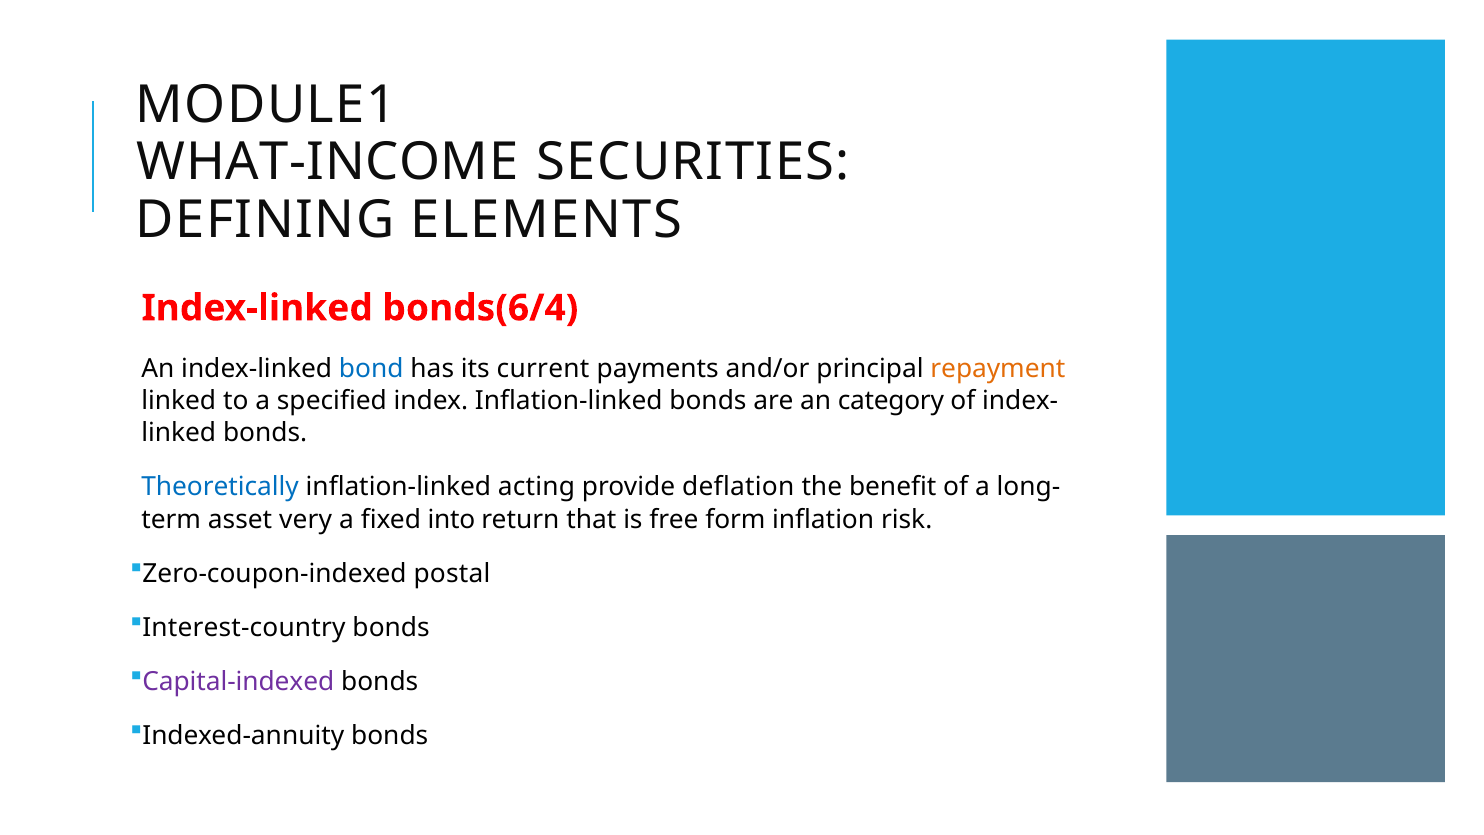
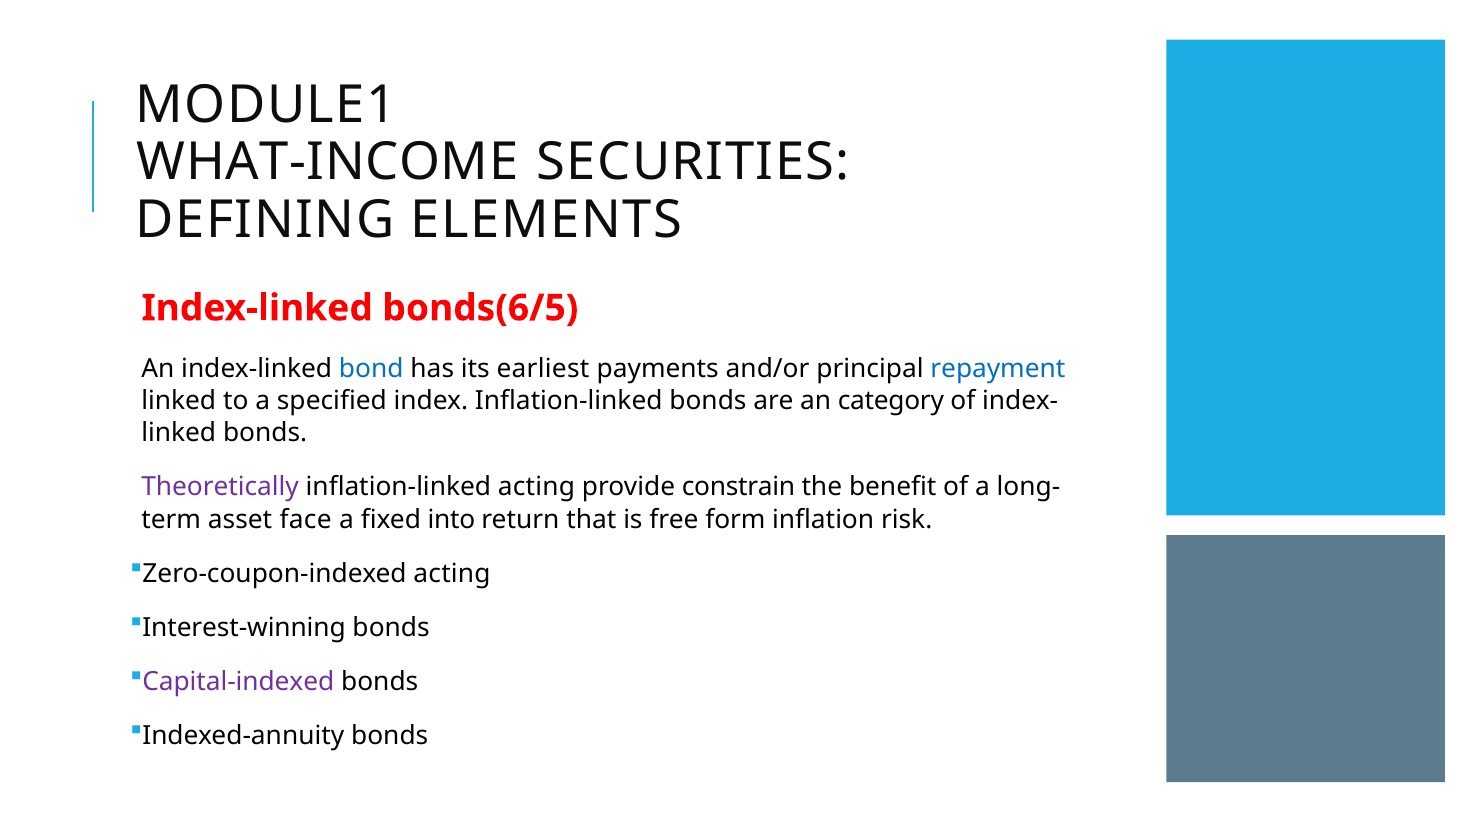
bonds(6/4: bonds(6/4 -> bonds(6/5 (480, 308)
current: current -> earliest (543, 368)
repayment colour: orange -> blue (998, 368)
Theoretically colour: blue -> purple (220, 487)
deflation: deflation -> constrain (738, 487)
very: very -> face (306, 519)
Zero-coupon-indexed postal: postal -> acting (452, 573)
Interest-country: Interest-country -> Interest-winning (244, 627)
